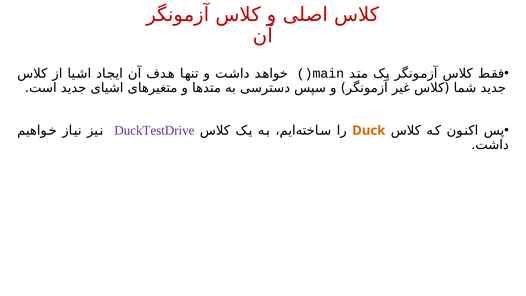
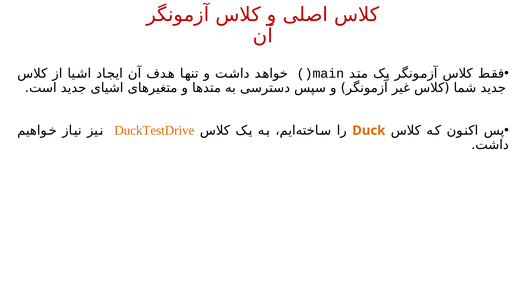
DuckTestDrive colour: purple -> orange (154, 130)
